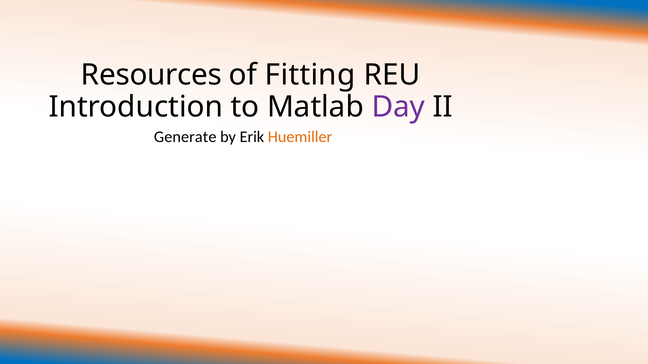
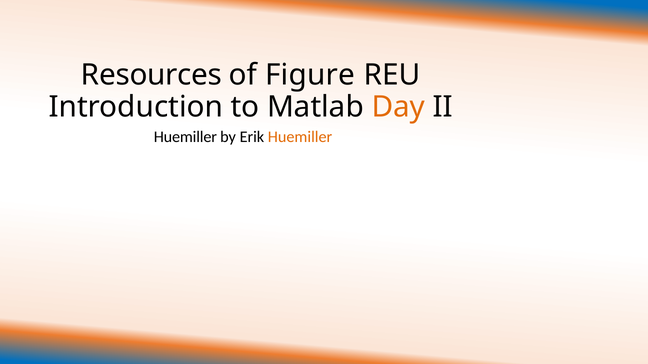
Fitting: Fitting -> Figure (310, 75)
Day colour: purple -> orange (398, 107)
Generate: Generate -> Huemiller (185, 137)
